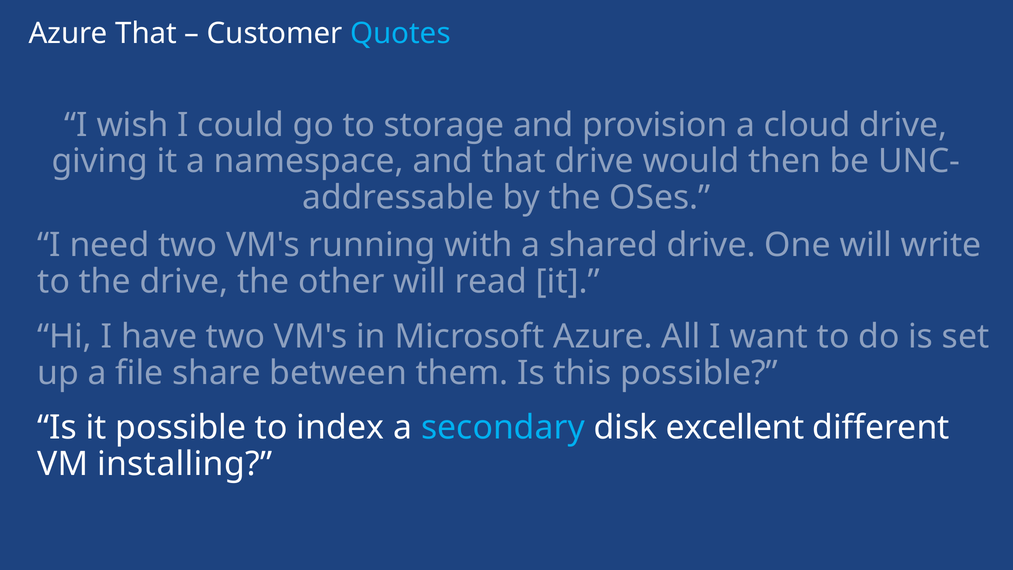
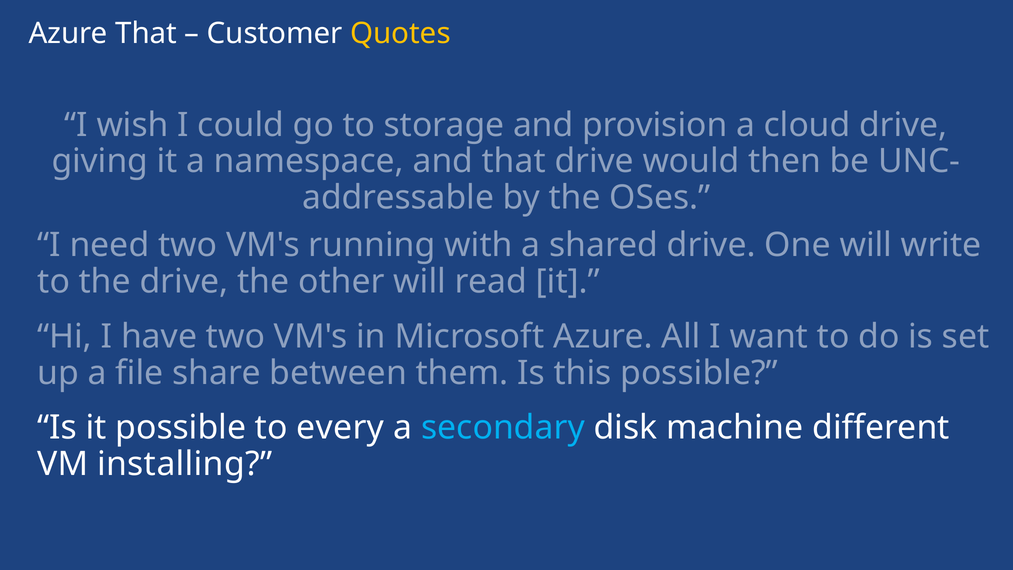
Quotes colour: light blue -> yellow (400, 34)
index: index -> every (340, 428)
excellent: excellent -> machine (735, 428)
